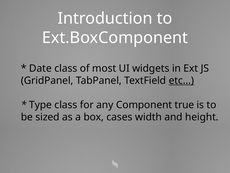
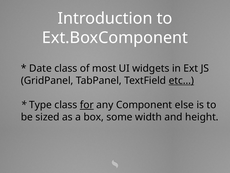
for underline: none -> present (87, 105)
true: true -> else (184, 105)
cases: cases -> some (119, 117)
